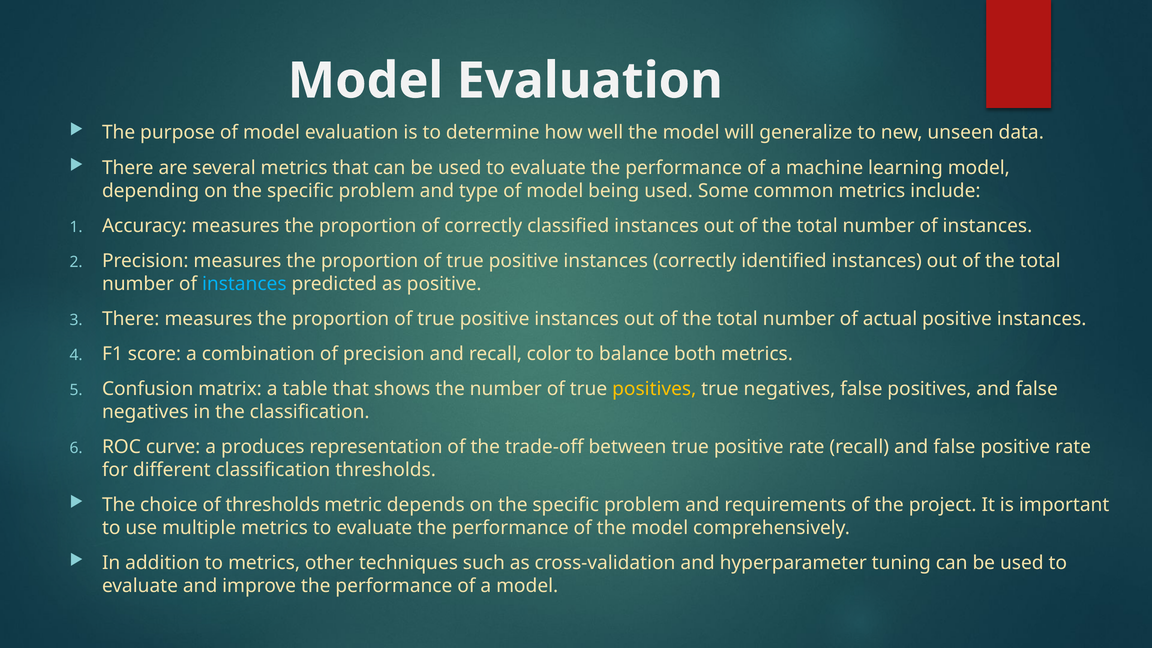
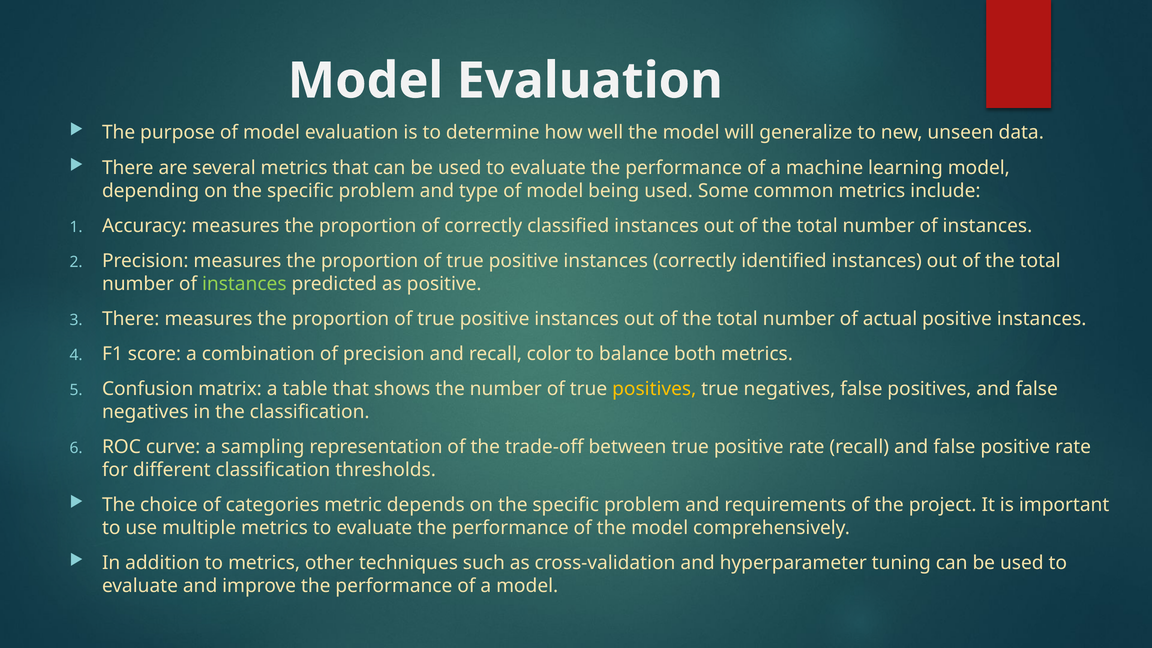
instances colour: light blue -> light green (244, 284)
produces: produces -> sampling (263, 447)
of thresholds: thresholds -> categories (273, 505)
